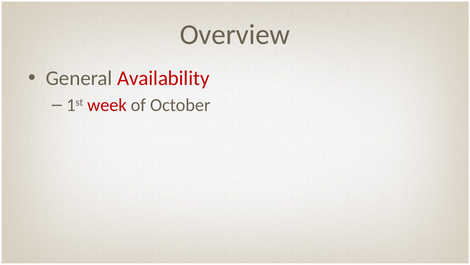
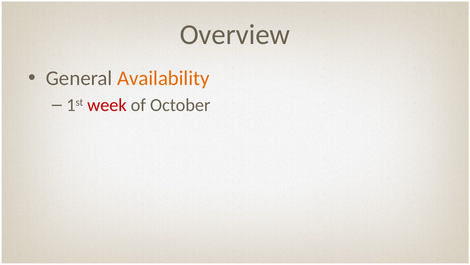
Availability colour: red -> orange (163, 78)
